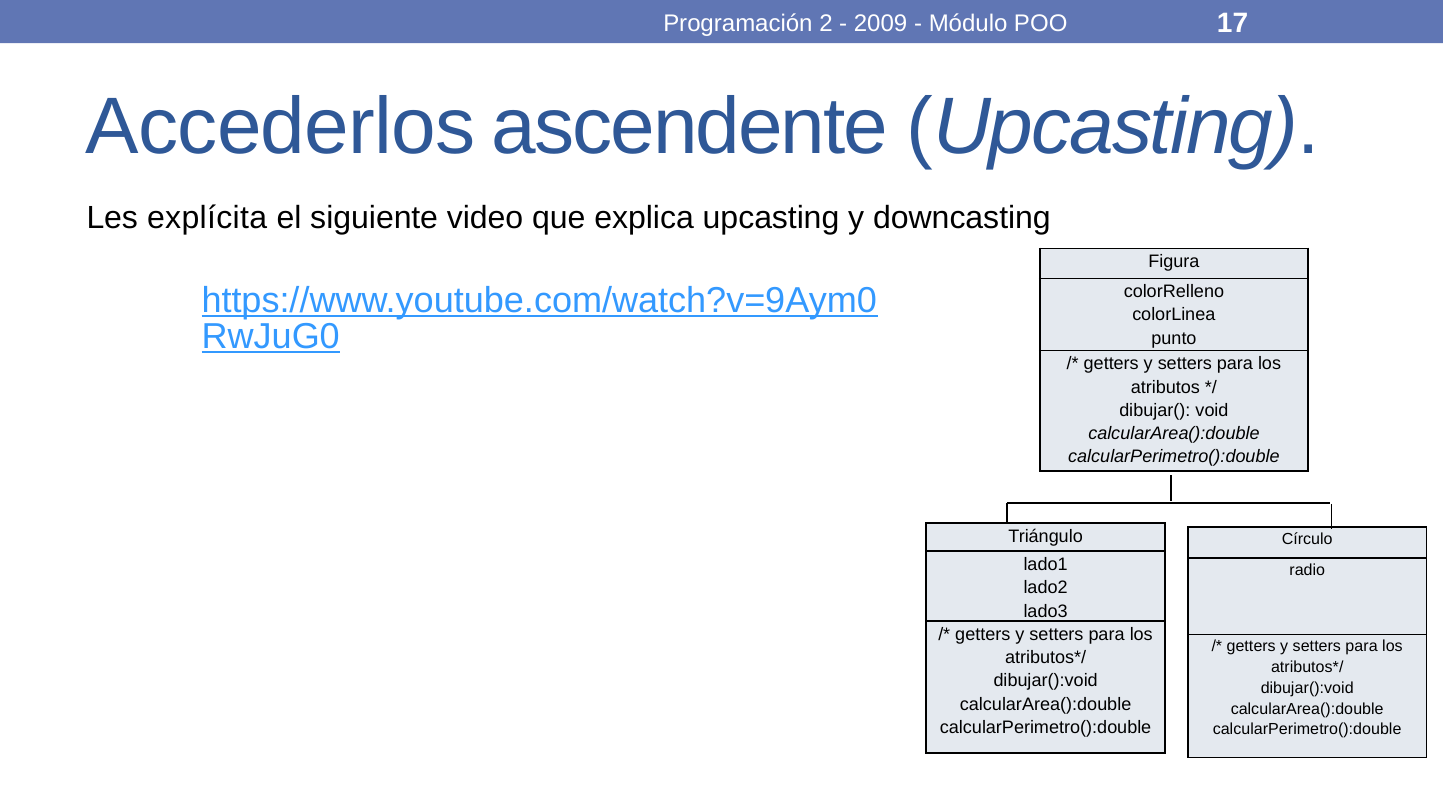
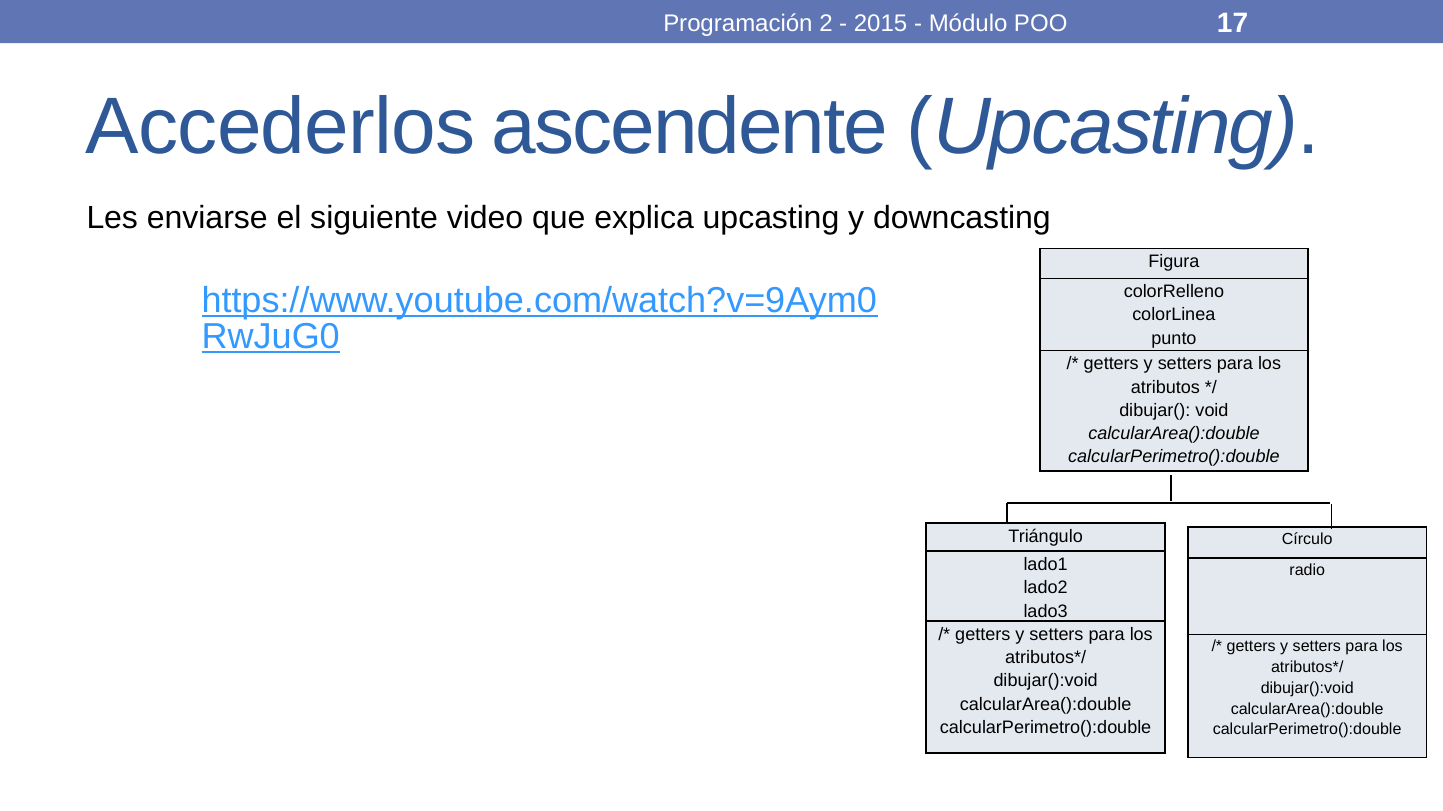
2009: 2009 -> 2015 (881, 23)
explícita: explícita -> enviarse (207, 218)
